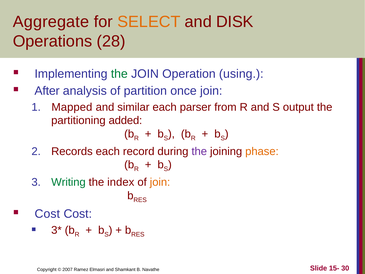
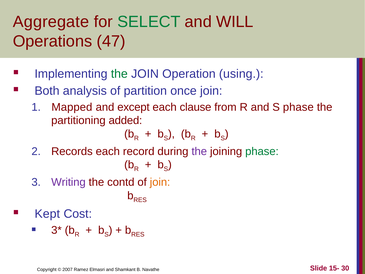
SELECT colour: orange -> green (149, 22)
DISK: DISK -> WILL (235, 22)
28: 28 -> 47 (111, 41)
After: After -> Both (47, 91)
similar: similar -> except (133, 107)
parser: parser -> clause (196, 107)
S output: output -> phase (298, 107)
phase colour: orange -> green (262, 151)
Writing colour: green -> purple (68, 182)
index: index -> contd (121, 182)
Cost: Cost -> Kept (47, 214)
